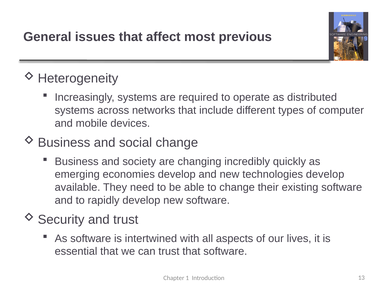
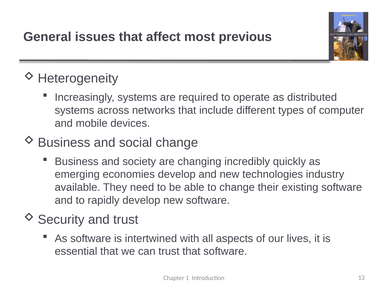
technologies develop: develop -> industry (325, 174)
